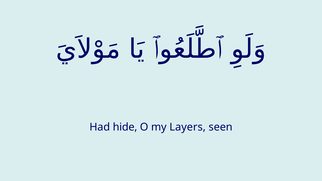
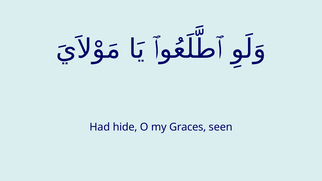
Layers: Layers -> Graces (188, 127)
